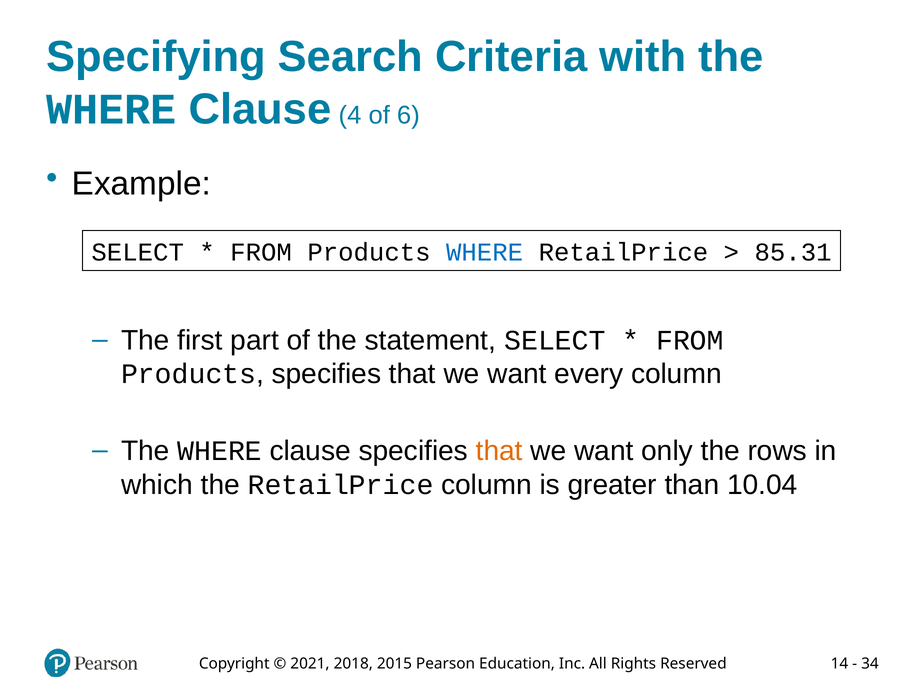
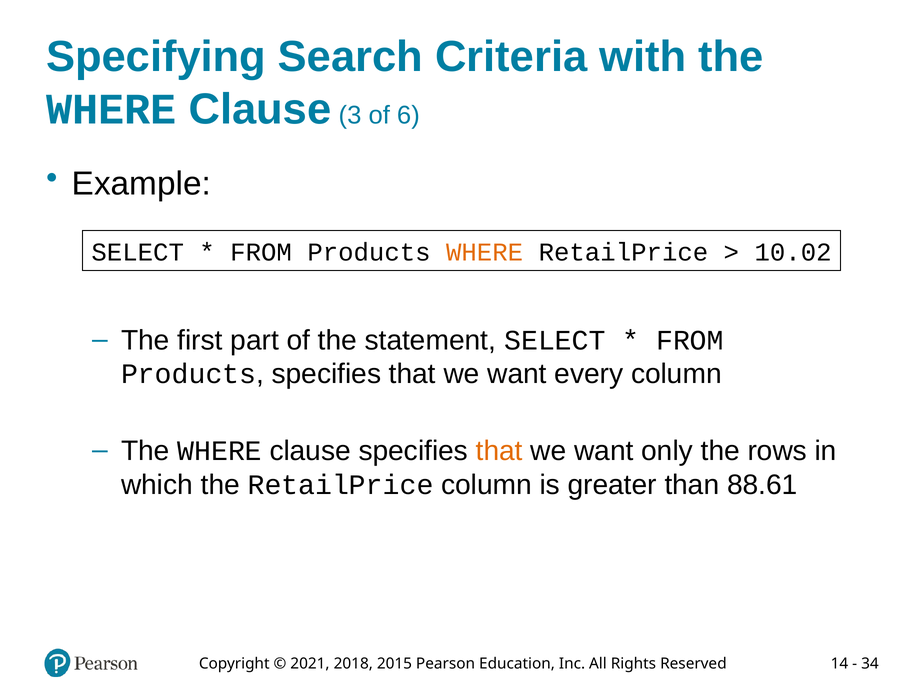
4: 4 -> 3 (350, 115)
WHERE colour: blue -> orange (485, 252)
85.31: 85.31 -> 10.02 (793, 252)
10.04: 10.04 -> 88.61 (762, 485)
